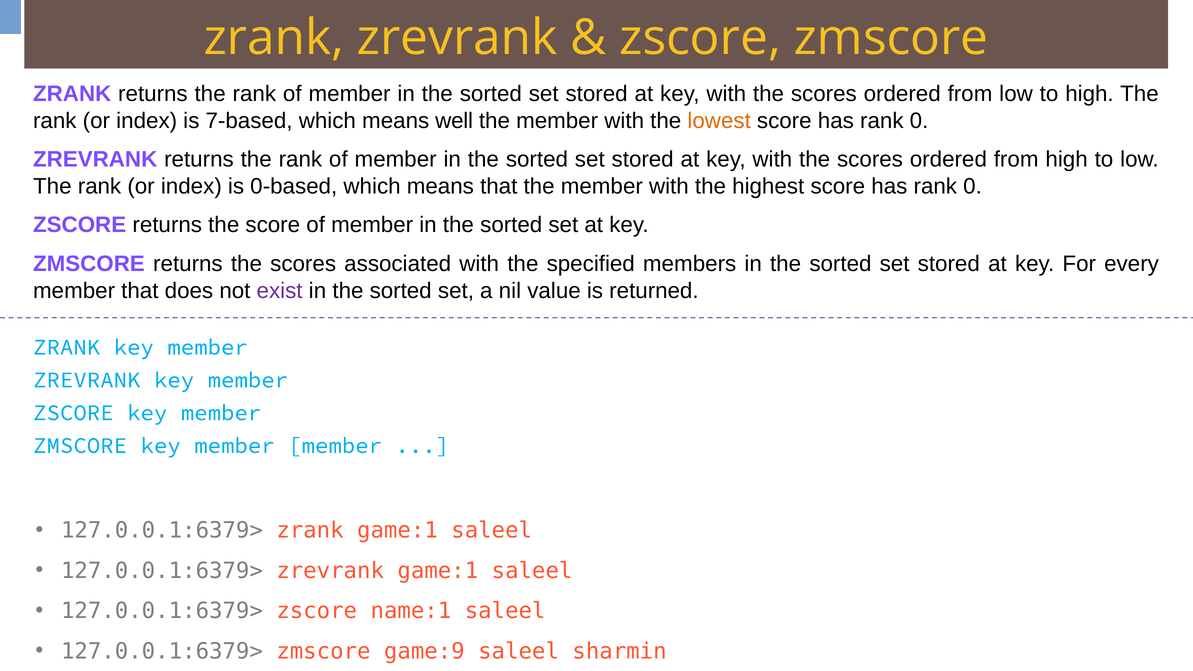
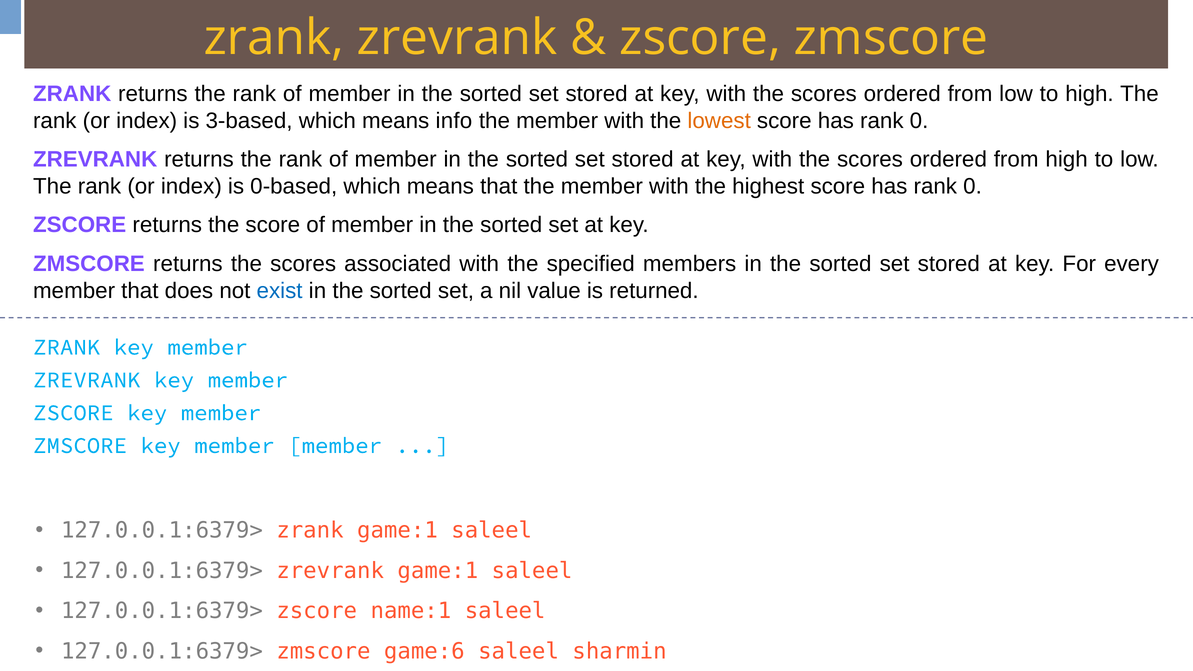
7-based: 7-based -> 3-based (249, 121)
well: well -> info (454, 121)
exist colour: purple -> blue (280, 291)
game:9: game:9 -> game:6 (424, 651)
